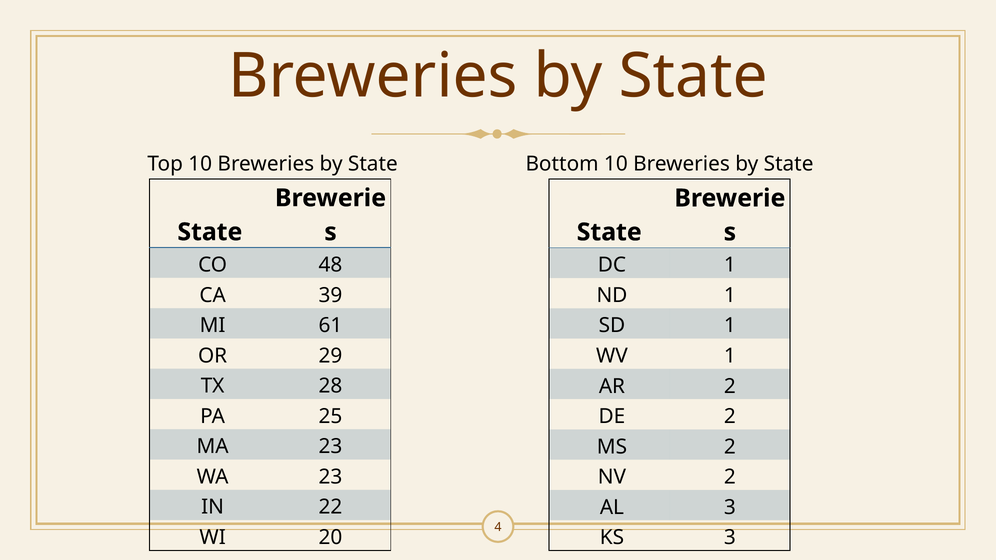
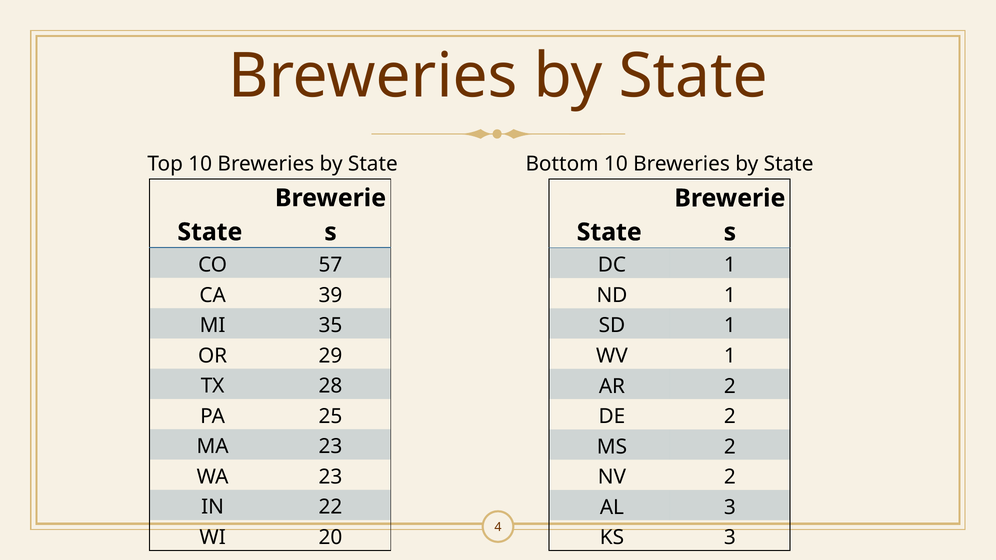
48: 48 -> 57 (330, 265)
61: 61 -> 35 (330, 326)
